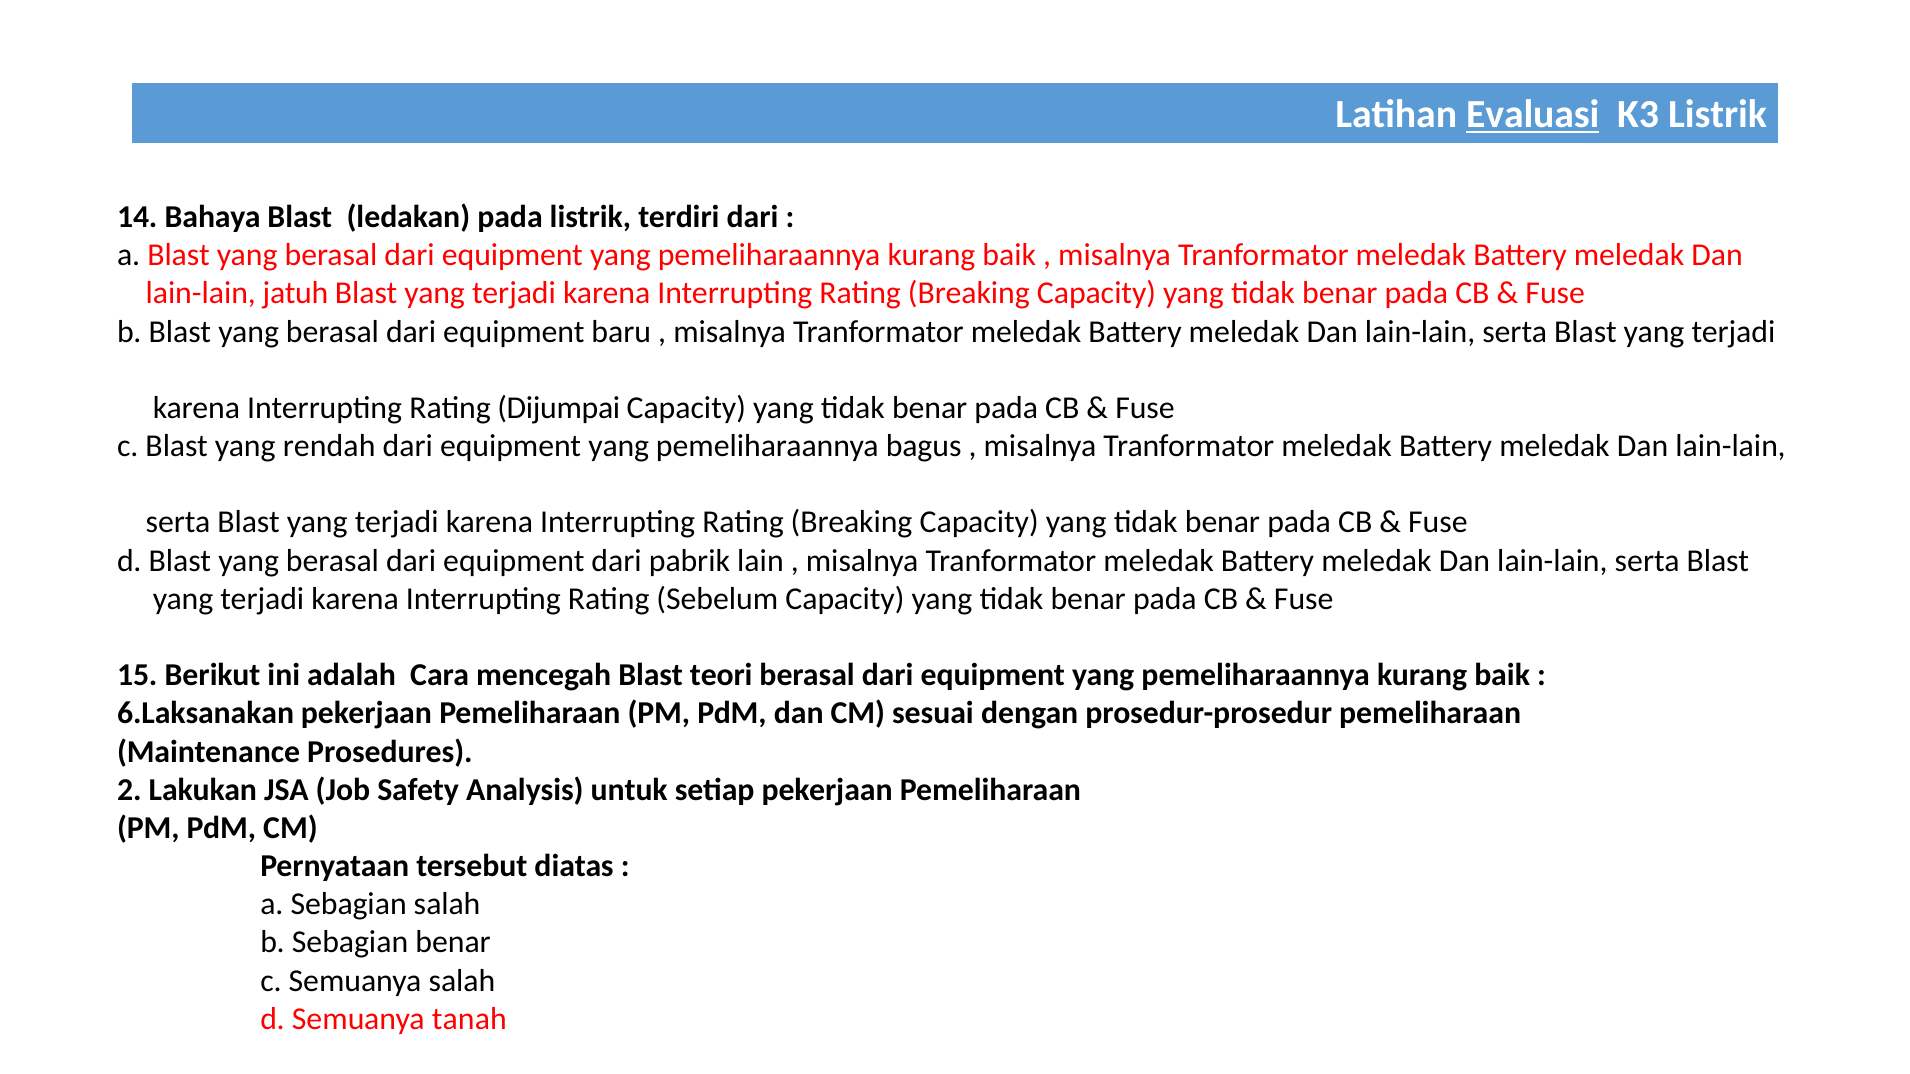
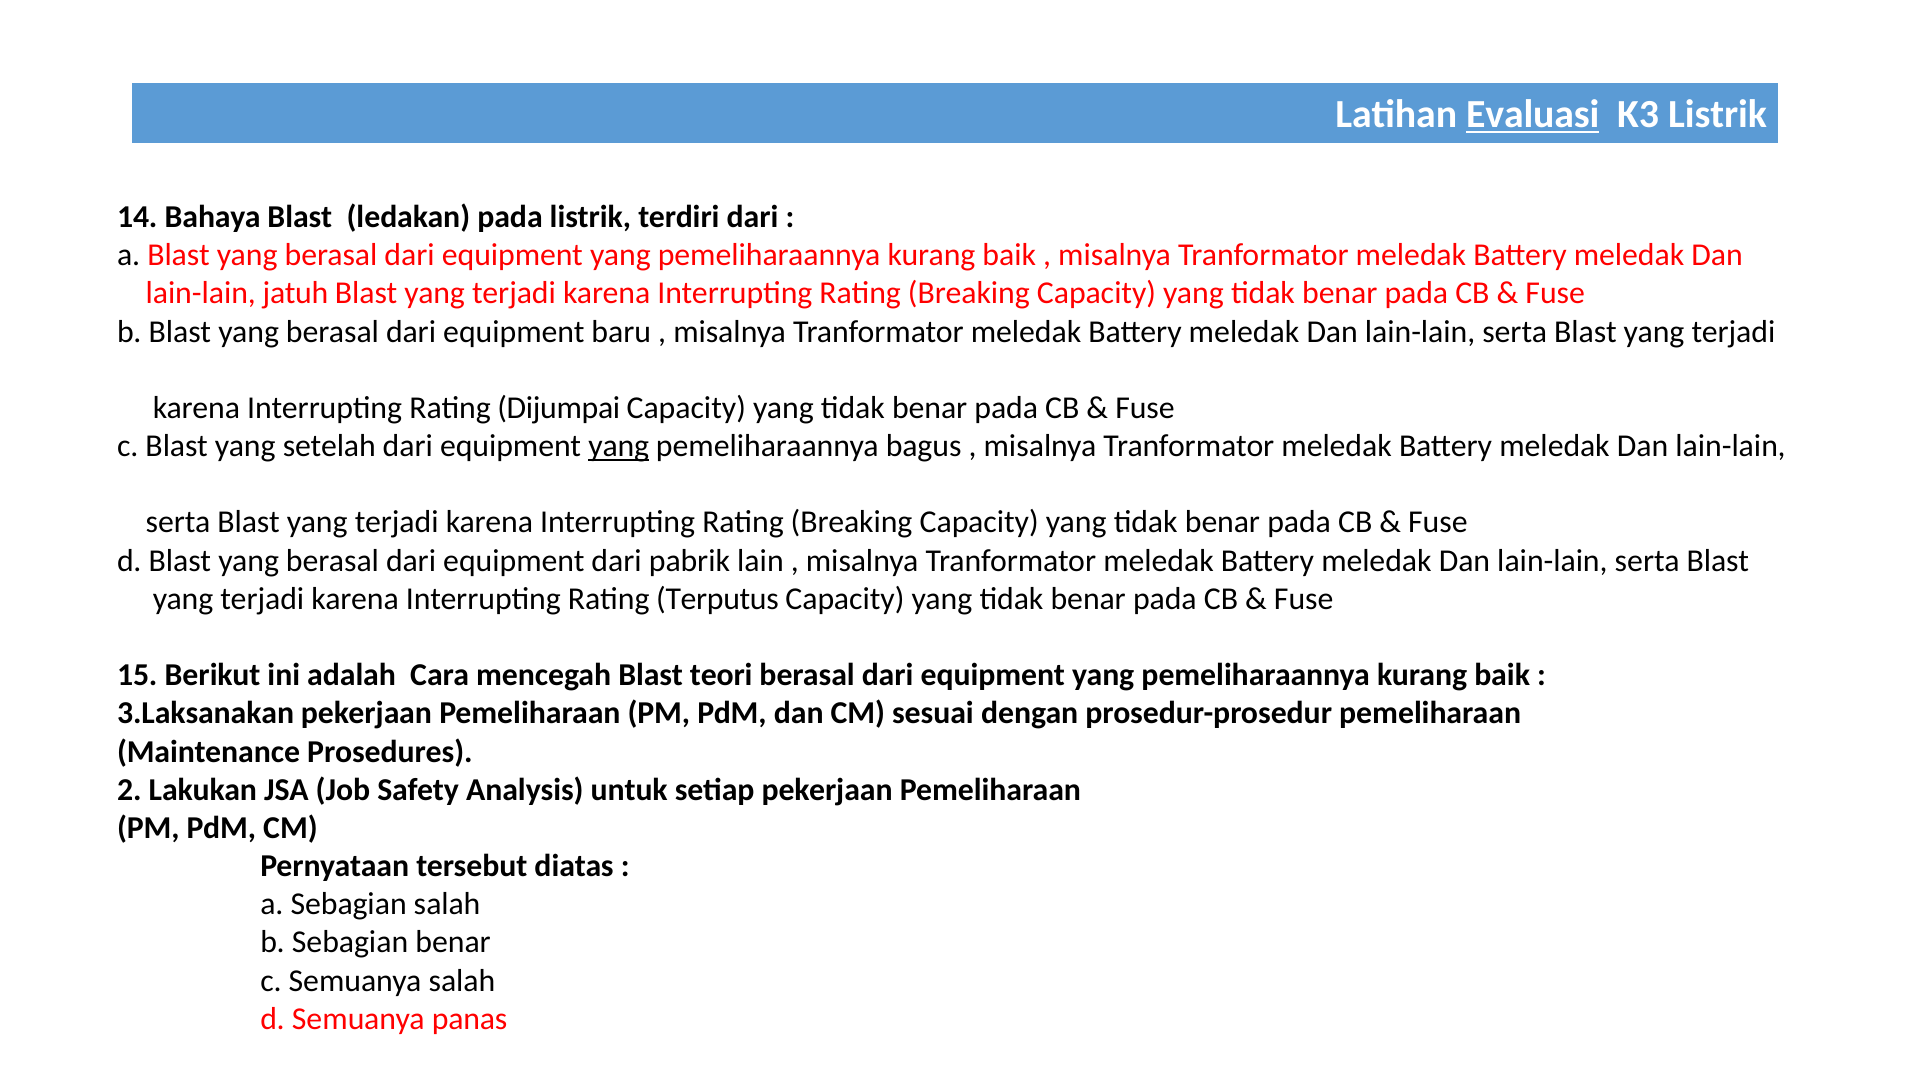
rendah: rendah -> setelah (329, 446)
yang underline: none -> present (619, 446)
Sebelum: Sebelum -> Terputus (717, 599)
6.Laksanakan: 6.Laksanakan -> 3.Laksanakan (206, 714)
tanah: tanah -> panas (470, 1019)
